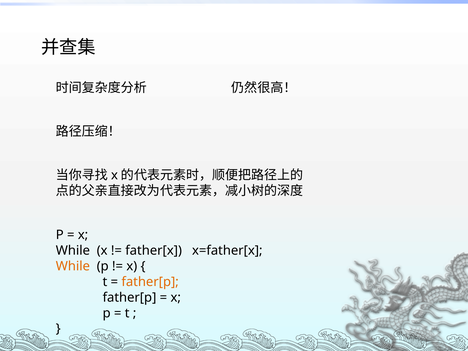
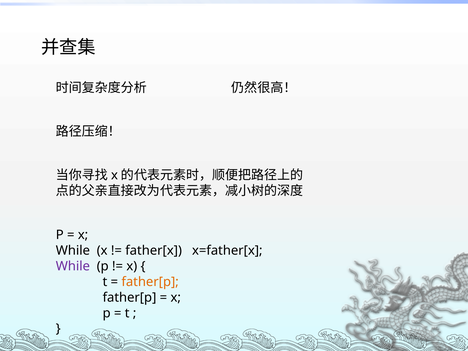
While colour: orange -> purple (73, 266)
